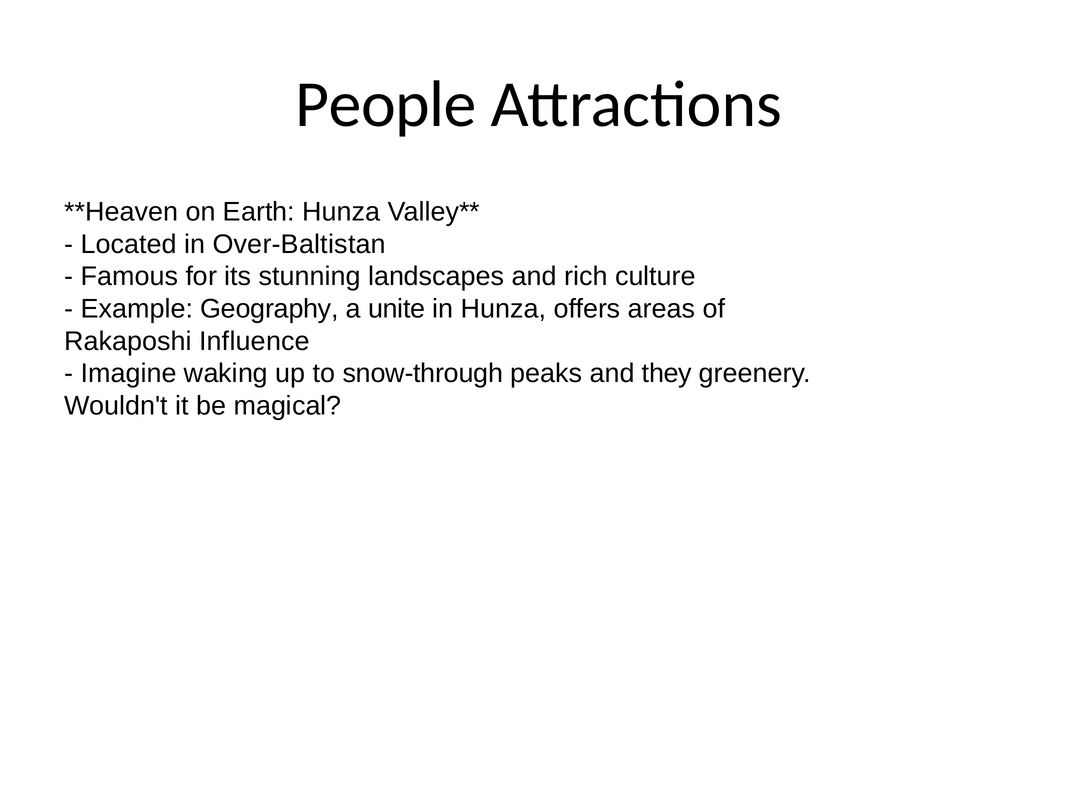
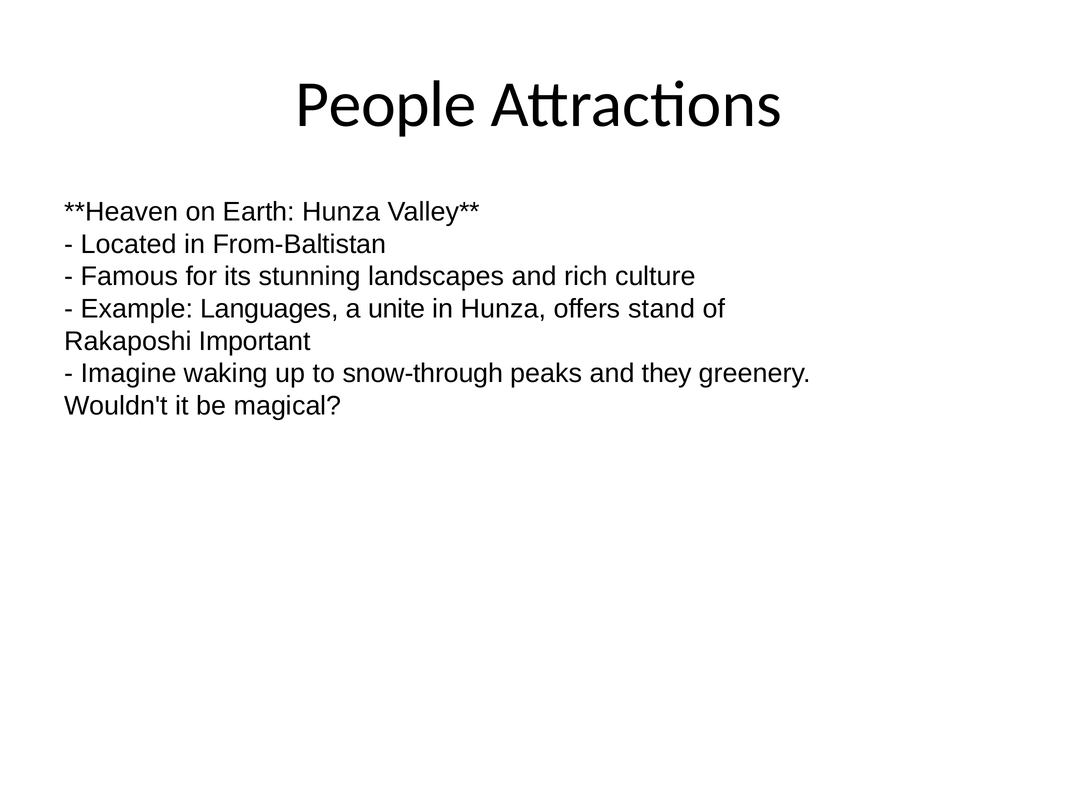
Over-Baltistan: Over-Baltistan -> From-Baltistan (299, 244)
Geography: Geography -> Languages (269, 309)
areas: areas -> stand (662, 309)
Influence: Influence -> Important (255, 341)
